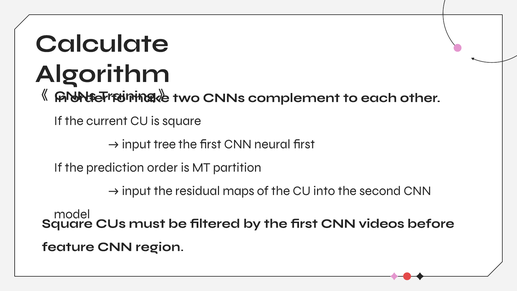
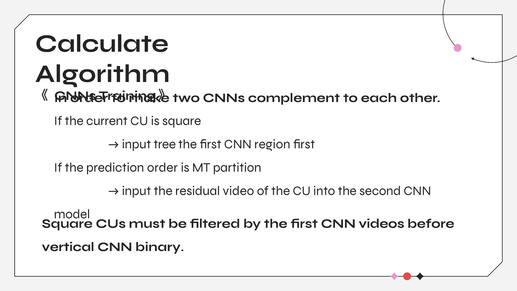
neural: neural -> region (272, 144)
maps: maps -> video (238, 191)
feature: feature -> vertical (68, 247)
region: region -> binary (160, 247)
